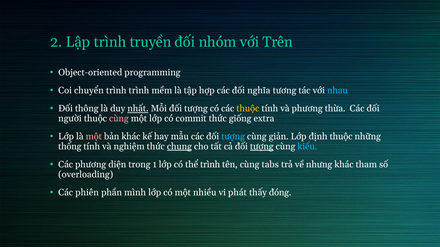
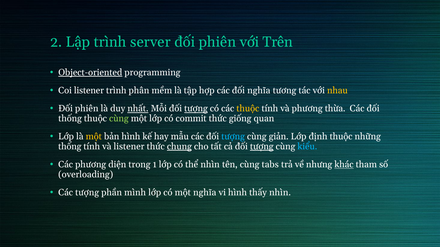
truyền: truyền -> server (150, 42)
nhóm: nhóm -> phiên (217, 42)
Object-oriented underline: none -> present (90, 73)
Coi chuyển: chuyển -> listener (89, 91)
trình trình: trình -> phân (139, 91)
nhau colour: light blue -> yellow (337, 91)
thông: thông -> phiên (87, 109)
tượng underline: none -> present (196, 109)
người: người -> thống (70, 119)
cùng colour: pink -> light green (119, 119)
extra: extra -> quan (264, 119)
một colour: pink -> yellow (94, 137)
bản khác: khác -> hình (131, 137)
và nghiệm: nghiệm -> listener (129, 147)
thể trình: trình -> nhìn (210, 165)
khác underline: none -> present (344, 165)
Các phiên: phiên -> tượng (87, 193)
một nhiều: nhiều -> nghĩa (205, 193)
vi phát: phát -> hình (238, 193)
thấy đóng: đóng -> nhìn (280, 193)
